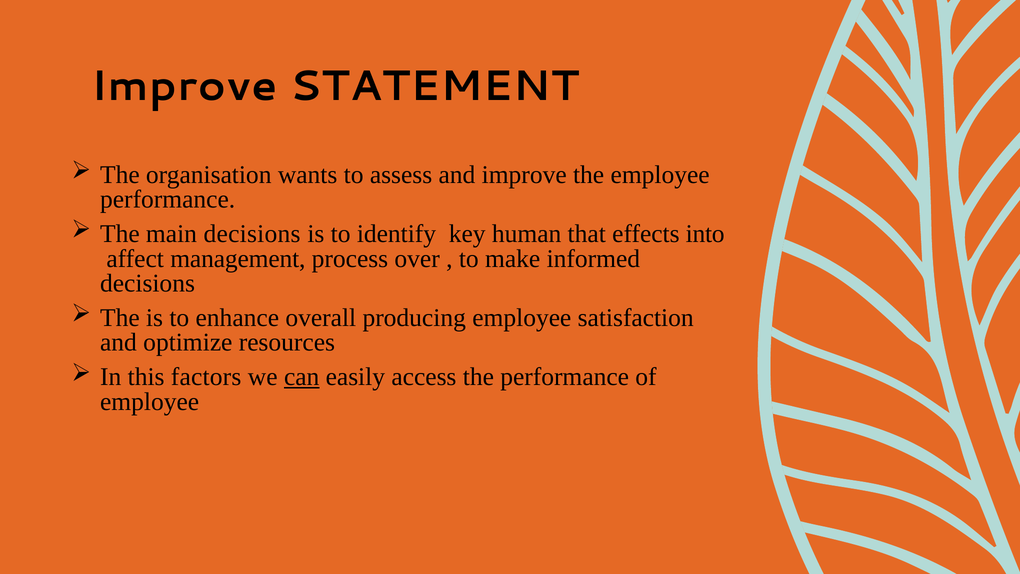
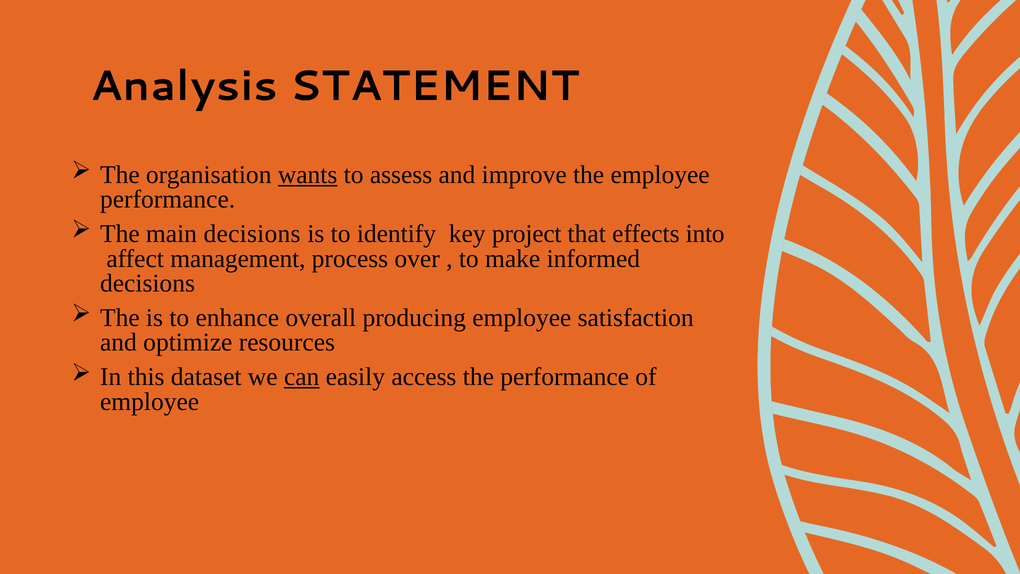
Improve: Improve -> Analysis (184, 86)
wants underline: none -> present (308, 175)
human: human -> project (527, 234)
factors: factors -> dataset (206, 377)
